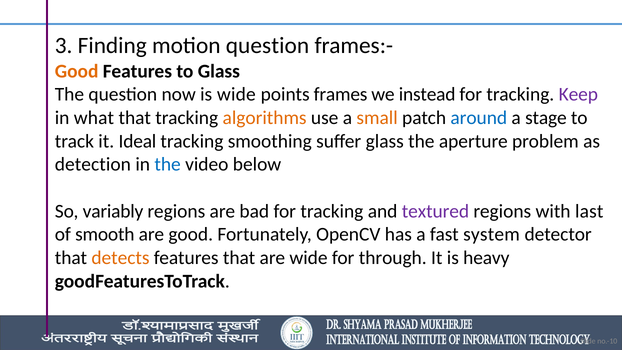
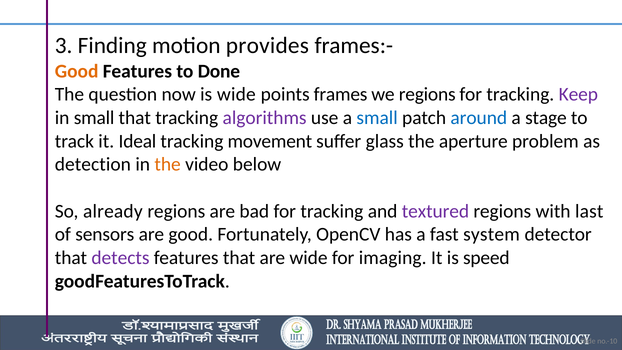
motion question: question -> provides (267, 46)
to Glass: Glass -> Done (219, 71)
we instead: instead -> regions (427, 94)
in what: what -> small (94, 118)
algorithms colour: orange -> purple (265, 118)
small colour: orange -> blue (377, 118)
smoothing: smoothing -> movement (270, 141)
the colour: blue -> orange (168, 164)
variably: variably -> already (113, 211)
smooth: smooth -> sensors (105, 234)
detects colour: orange -> purple (120, 258)
through: through -> imaging (393, 258)
heavy: heavy -> speed (486, 258)
